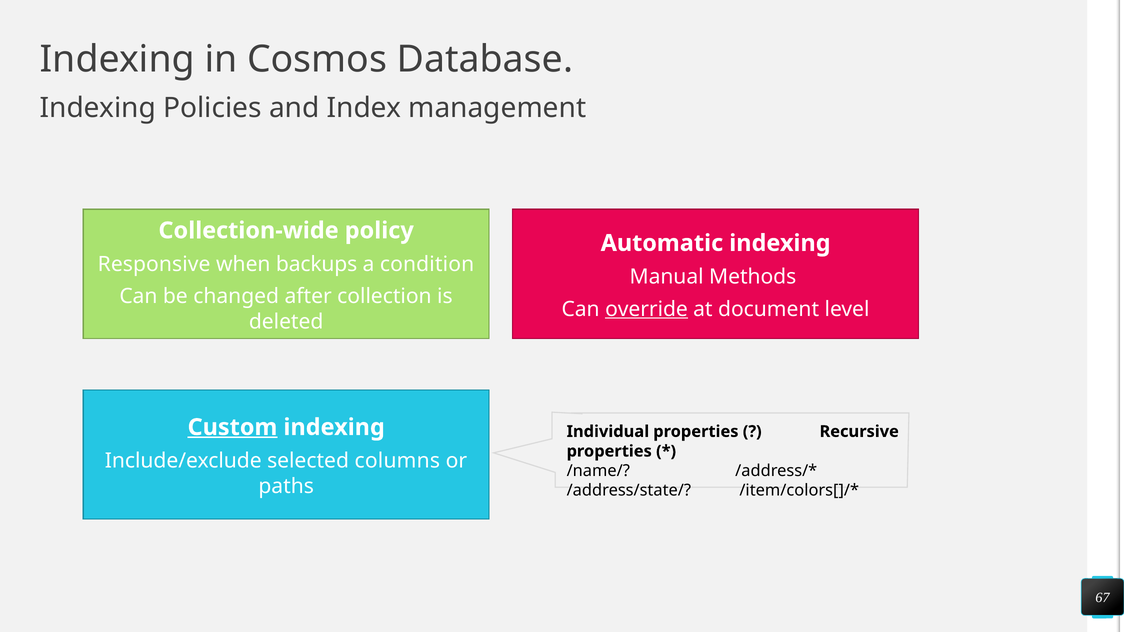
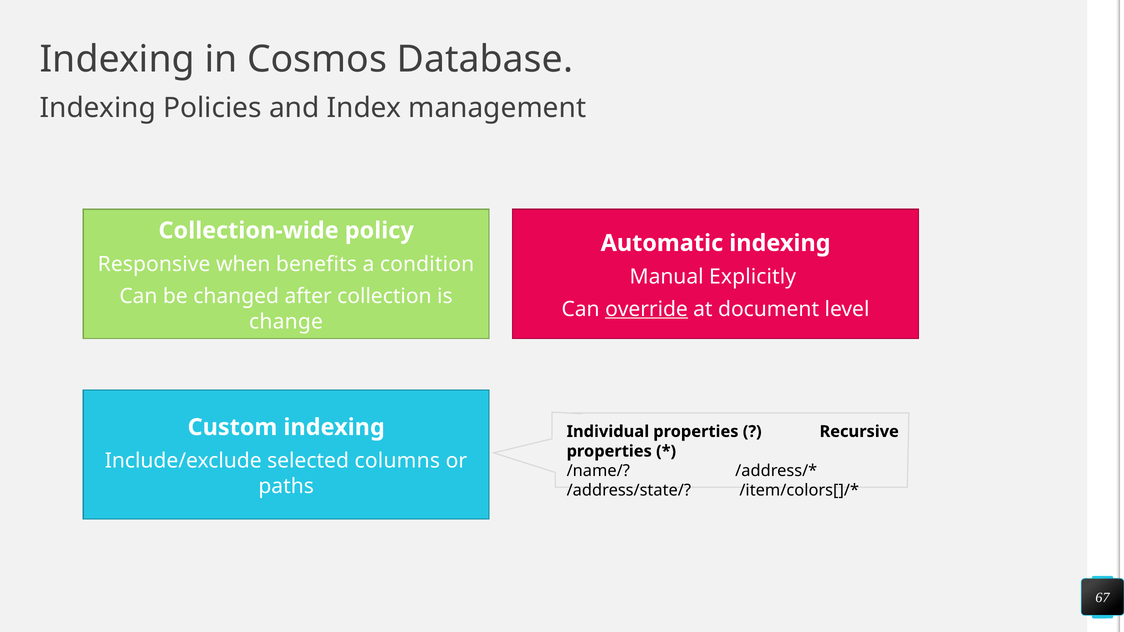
backups: backups -> benefits (316, 264)
Methods: Methods -> Explicitly (753, 277)
deleted: deleted -> change (286, 322)
Custom underline: present -> none (232, 427)
